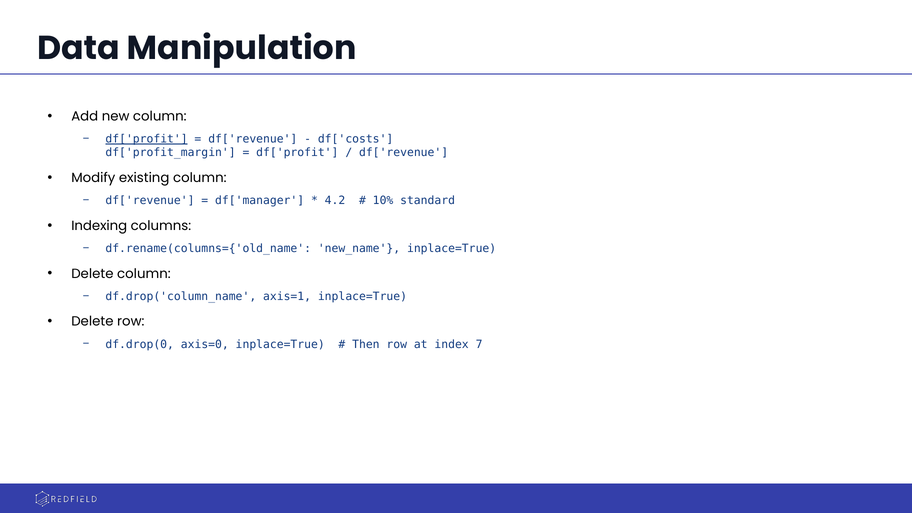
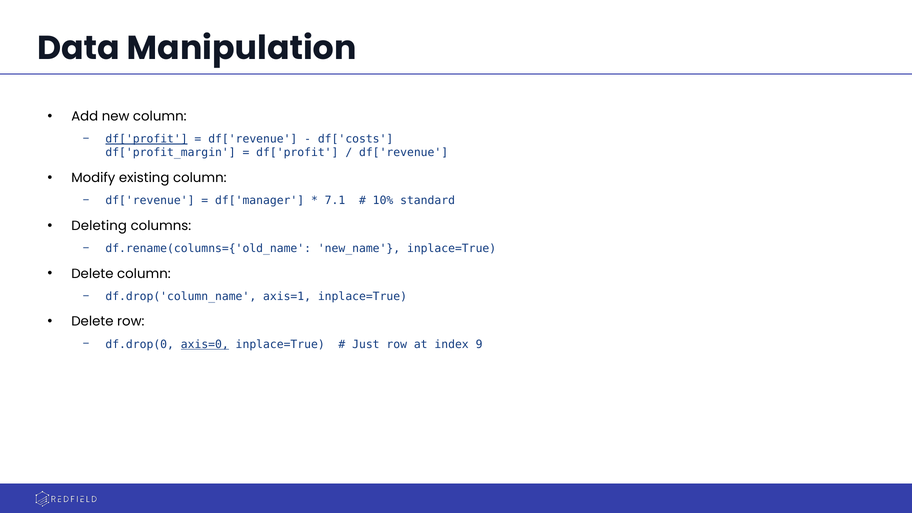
4.2: 4.2 -> 7.1 (335, 201)
Indexing: Indexing -> Deleting (99, 226)
axis=0 underline: none -> present (205, 344)
Then: Then -> Just (366, 344)
7: 7 -> 9 (479, 344)
